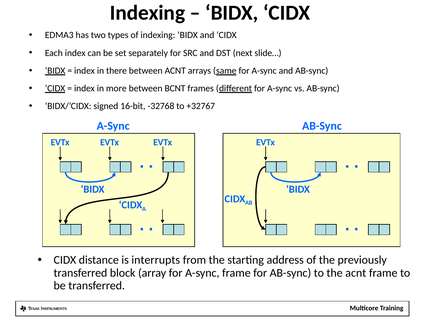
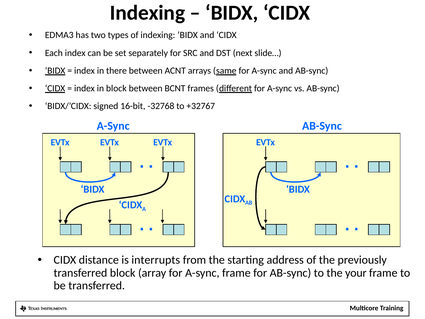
in more: more -> block (116, 88)
the acnt: acnt -> your (356, 273)
